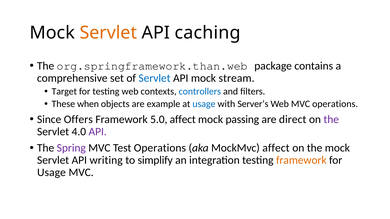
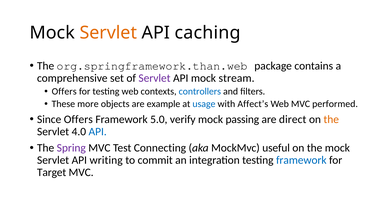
Servlet colour: blue -> purple (155, 78)
Target: Target -> Offers (64, 92)
when: when -> more (88, 104)
Server’s: Server’s -> Affect’s (253, 104)
MVC operations: operations -> performed (335, 104)
5.0 affect: affect -> verify (183, 120)
the colour: purple -> orange (331, 120)
API colour: purple -> blue (98, 132)
Test Operations: Operations -> Connecting (160, 148)
MockMvc affect: affect -> useful (276, 148)
simplify: simplify -> commit (155, 160)
framework colour: orange -> blue (301, 160)
Usage: Usage -> Target (52, 173)
